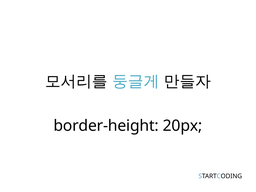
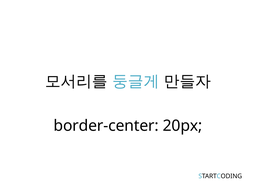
border-height: border-height -> border-center (106, 126)
